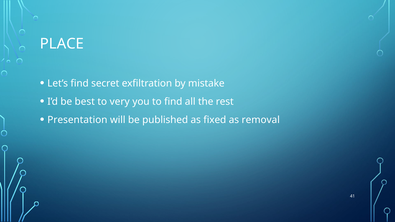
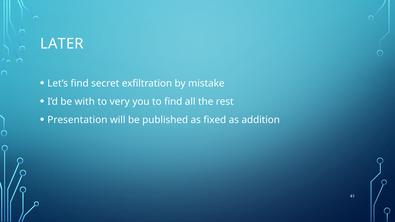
PLACE: PLACE -> LATER (62, 44)
best: best -> with (85, 102)
removal: removal -> addition (261, 120)
